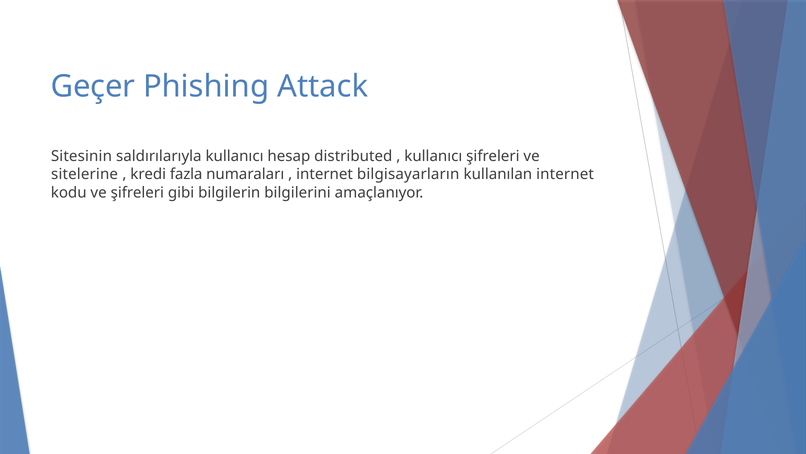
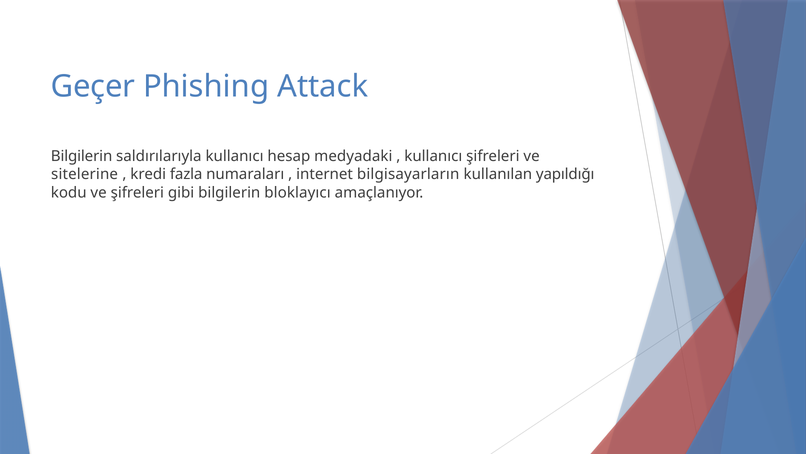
Sitesinin: Sitesinin -> Bilgilerin (82, 156)
distributed: distributed -> medyadaki (353, 156)
kullanılan internet: internet -> yapıldığı (565, 174)
bilgilerini: bilgilerini -> bloklayıcı (297, 192)
